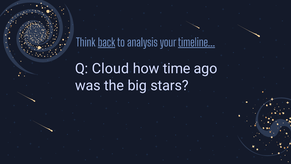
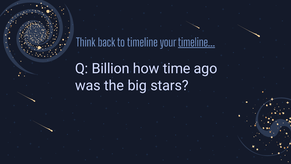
back underline: present -> none (106, 43)
to analysis: analysis -> timeline (142, 43)
Cloud: Cloud -> Billion (111, 68)
